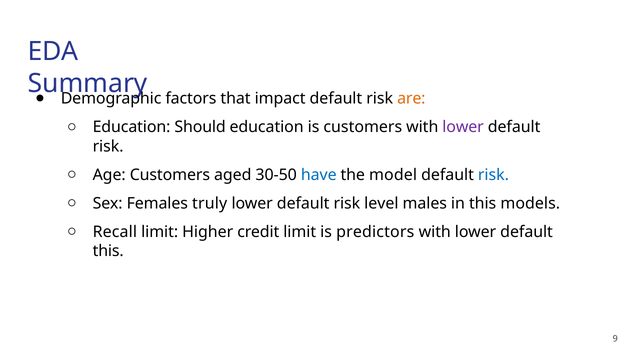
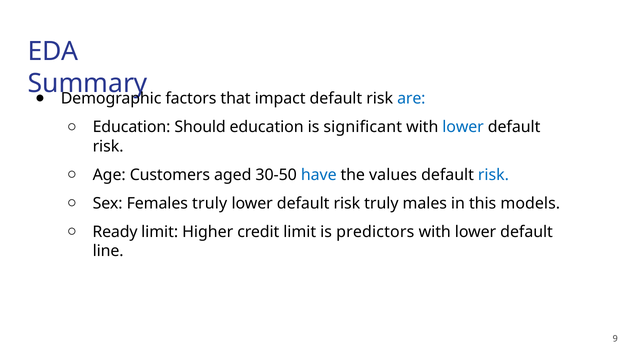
are colour: orange -> blue (411, 98)
is customers: customers -> signiﬁcant (363, 127)
lower colour: purple -> blue (463, 127)
model: model -> values (393, 175)
risk level: level -> truly (381, 203)
Recall: Recall -> Ready (115, 232)
this: this -> line (108, 251)
